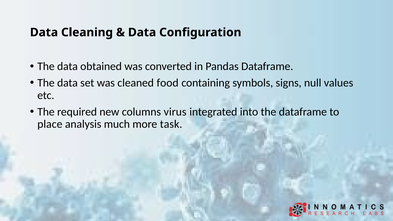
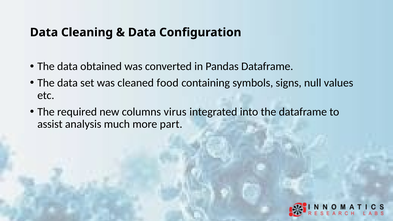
place: place -> assist (50, 124)
task: task -> part (171, 124)
